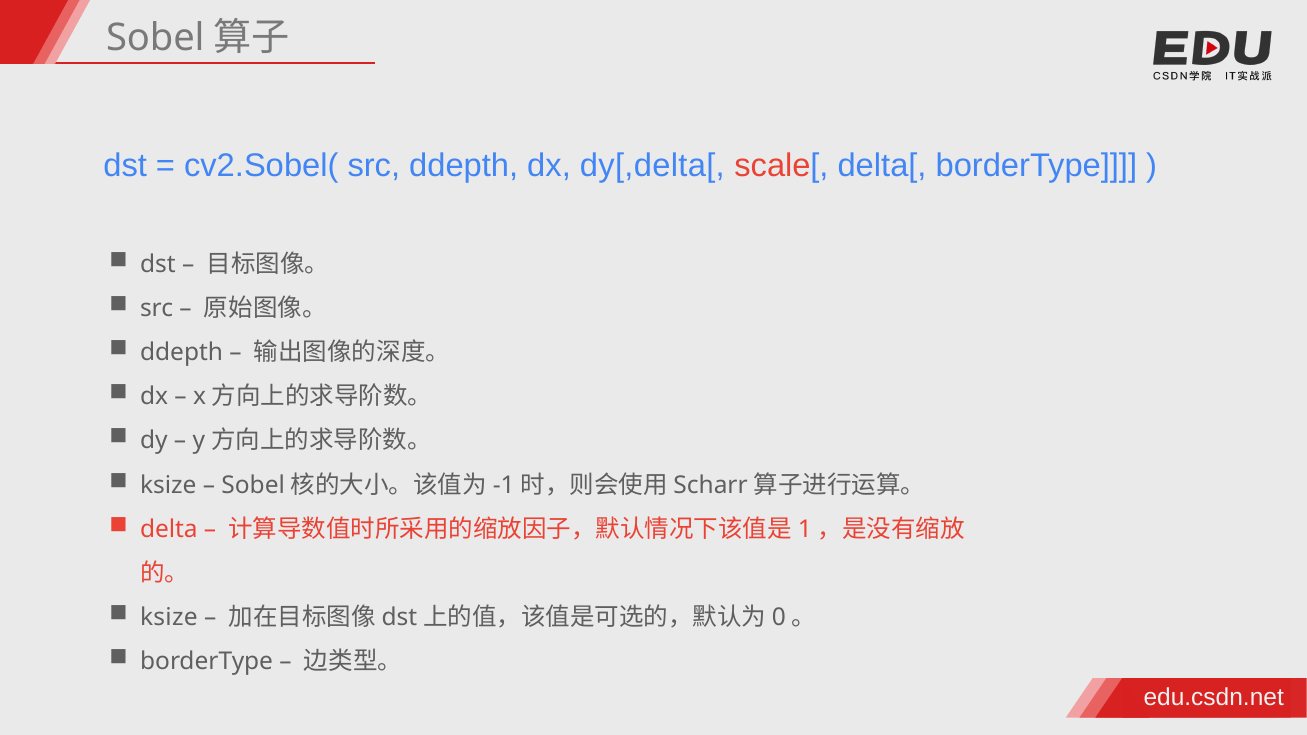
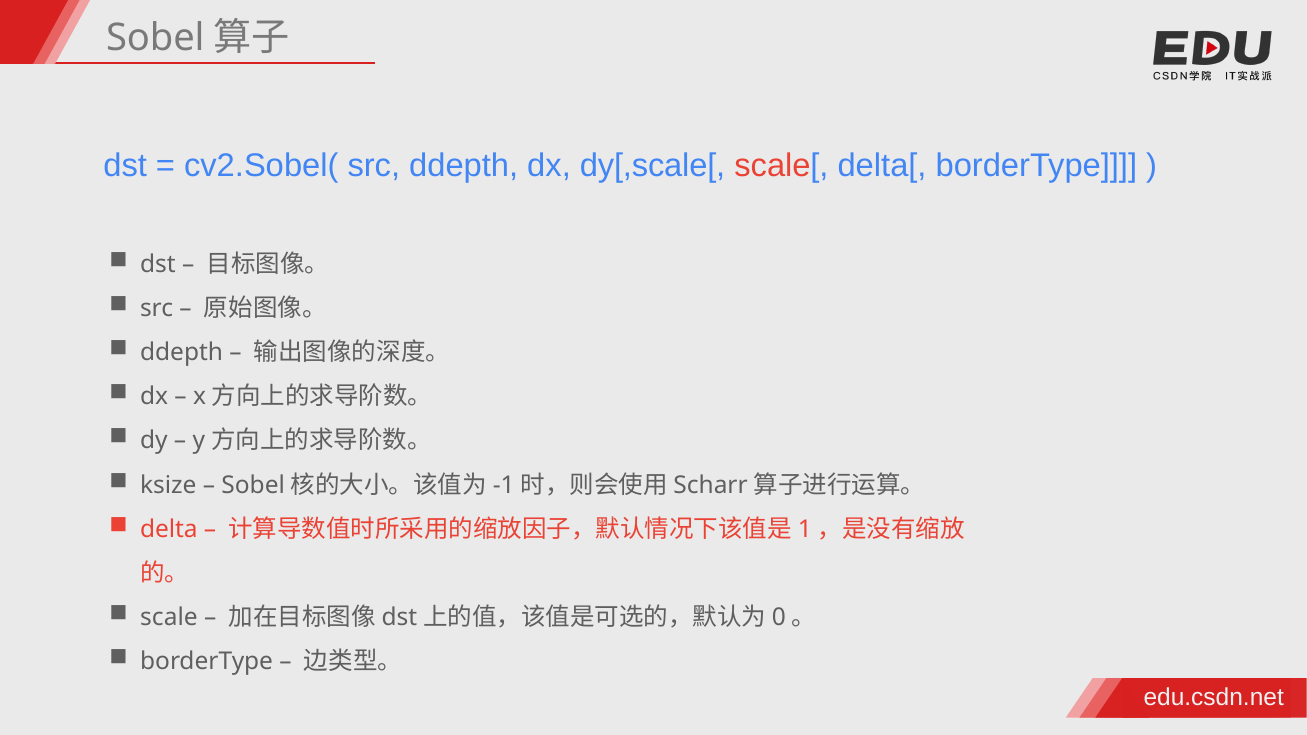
dy[,delta[: dy[,delta[ -> dy[,scale[ (653, 166)
ksize: ksize -> scale (169, 617)
